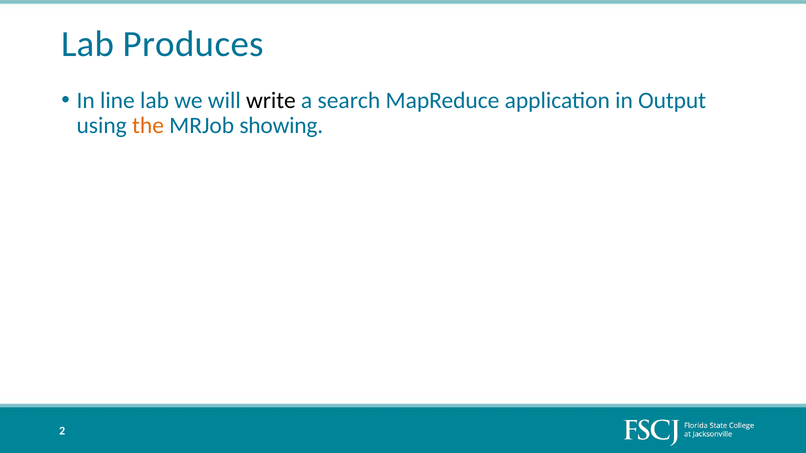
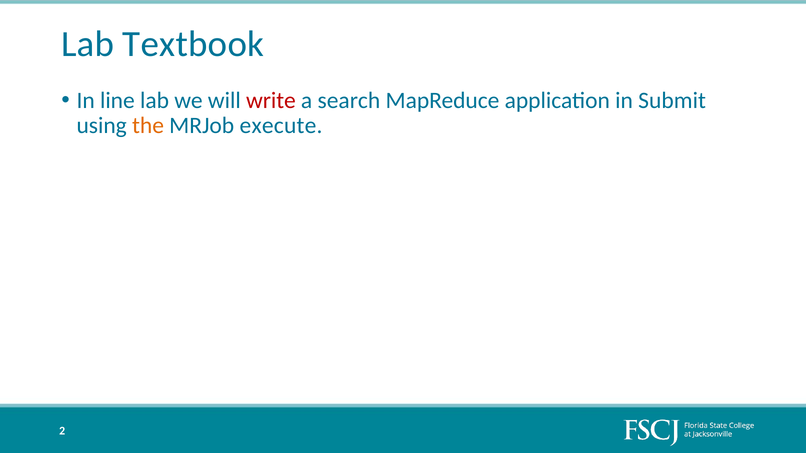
Produces: Produces -> Textbook (193, 44)
write colour: black -> red (271, 100)
Output: Output -> Submit (672, 100)
showing: showing -> execute (281, 126)
